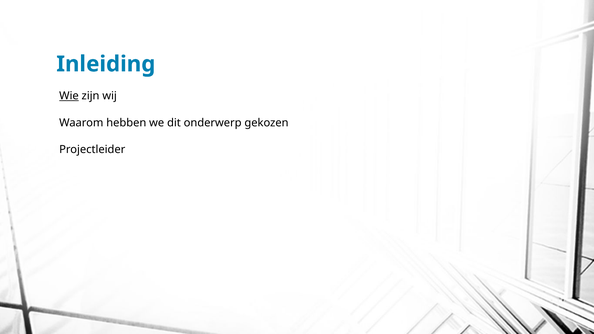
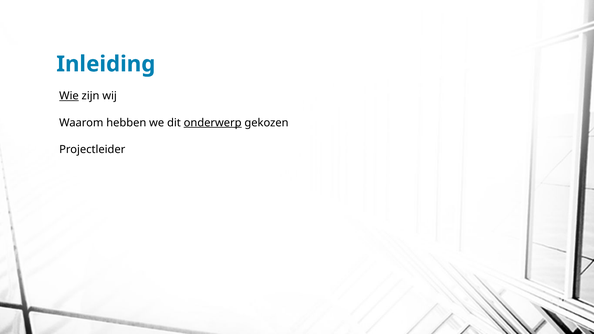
onderwerp underline: none -> present (213, 123)
